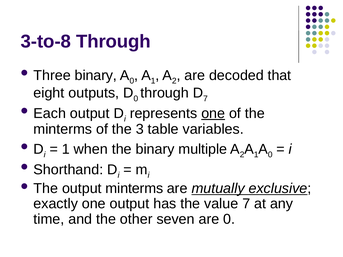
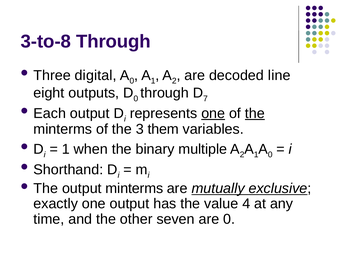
Three binary: binary -> digital (96, 76)
that: that -> line (279, 76)
the underline: none -> present (255, 114)
table: table -> them (163, 129)
value 7: 7 -> 4 (246, 204)
